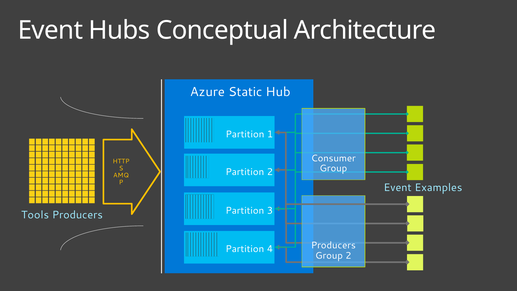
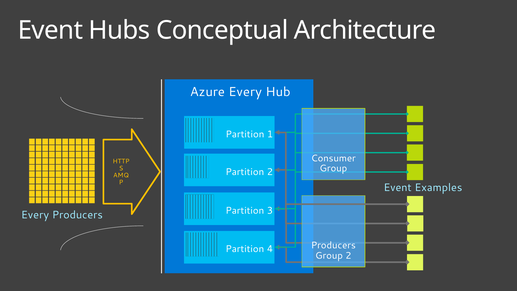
Azure Static: Static -> Every (245, 92)
Tools: Tools -> Every (35, 215)
